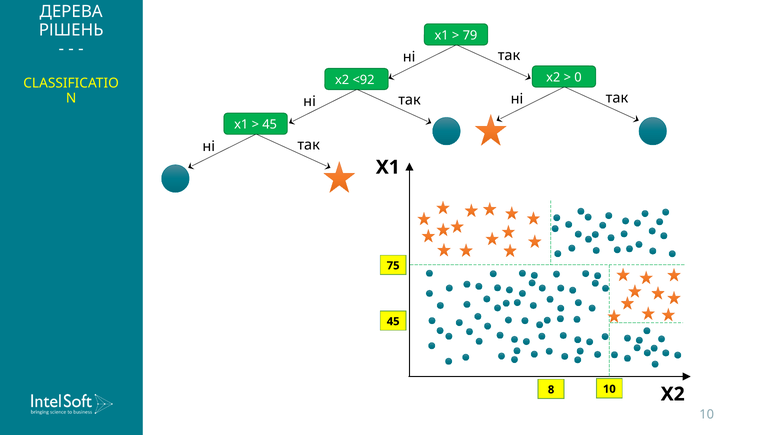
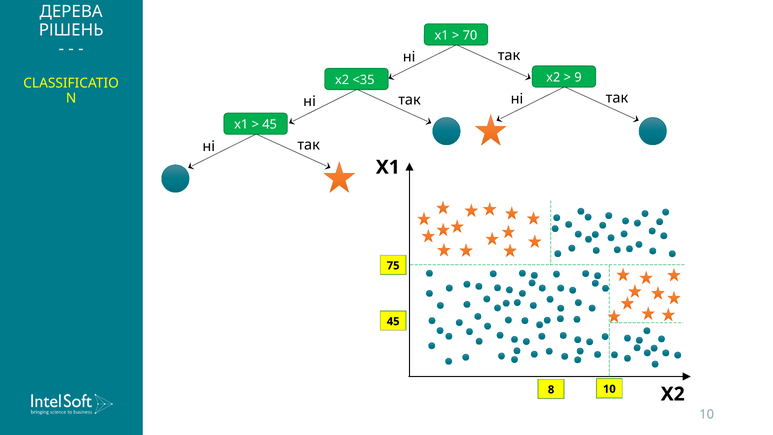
79: 79 -> 70 (470, 35)
0: 0 -> 9 (578, 77)
<92: <92 -> <35 (364, 80)
